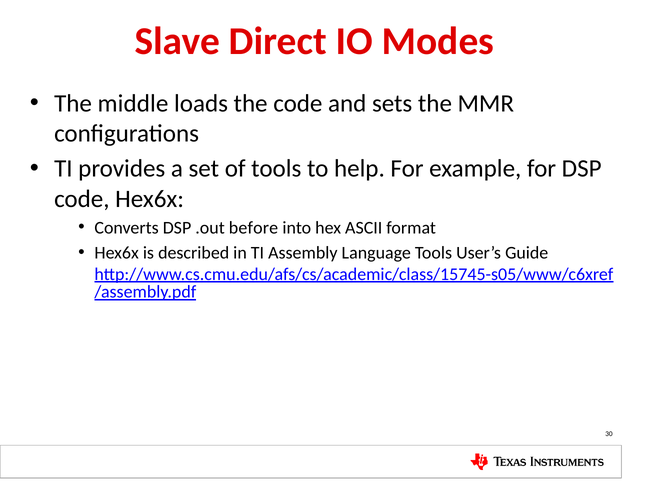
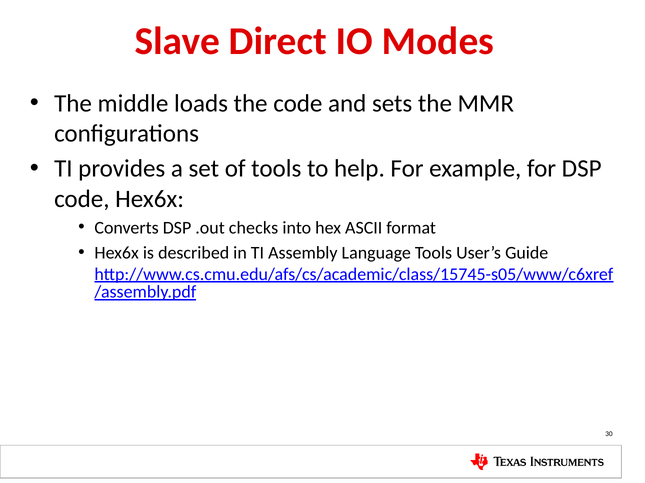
before: before -> checks (254, 228)
